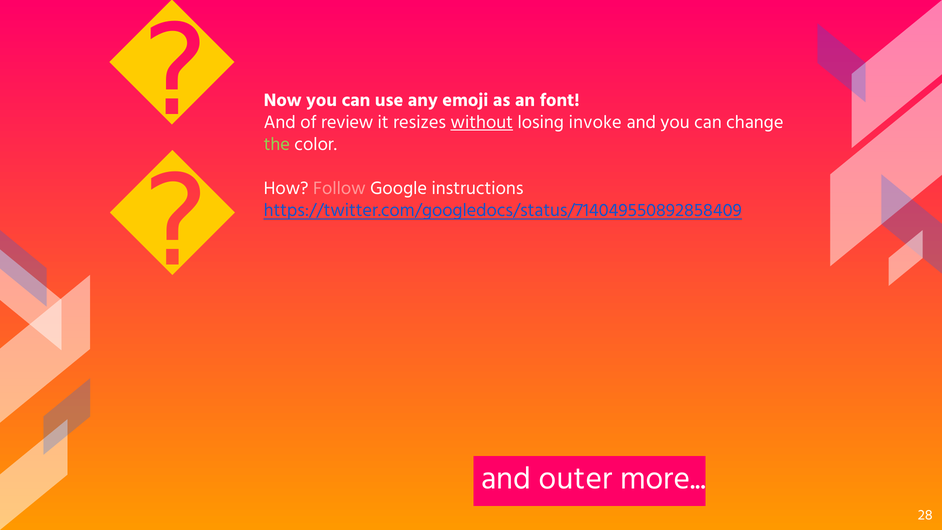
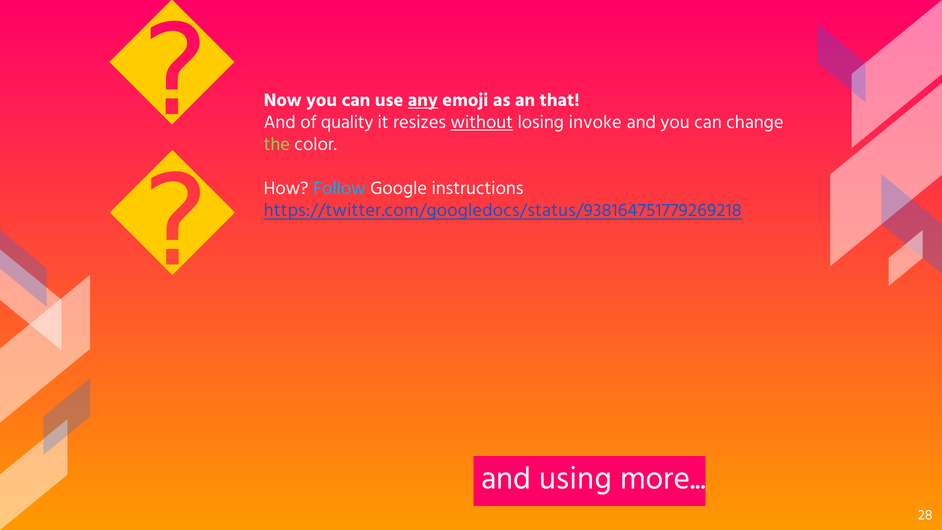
any underline: none -> present (423, 100)
font: font -> that (560, 100)
review: review -> quality (347, 122)
Follow colour: pink -> light blue (339, 188)
https://twitter.com/googledocs/status/714049550892858409: https://twitter.com/googledocs/status/714049550892858409 -> https://twitter.com/googledocs/status/938164751779269218 (503, 210)
outer: outer -> using (576, 478)
